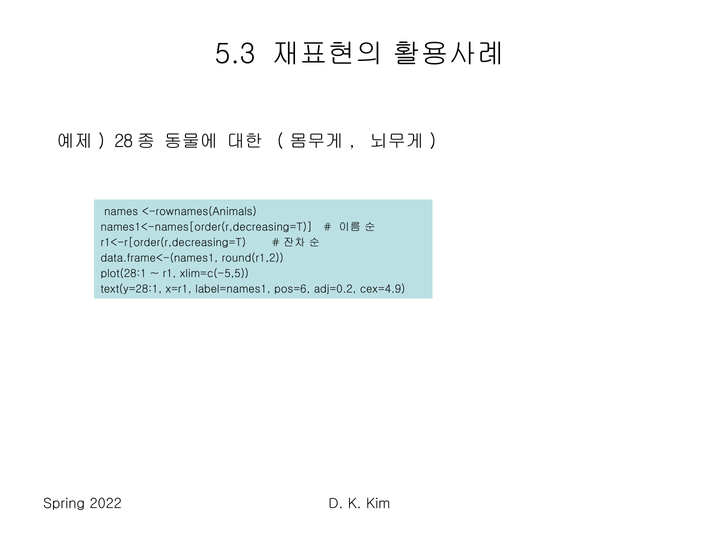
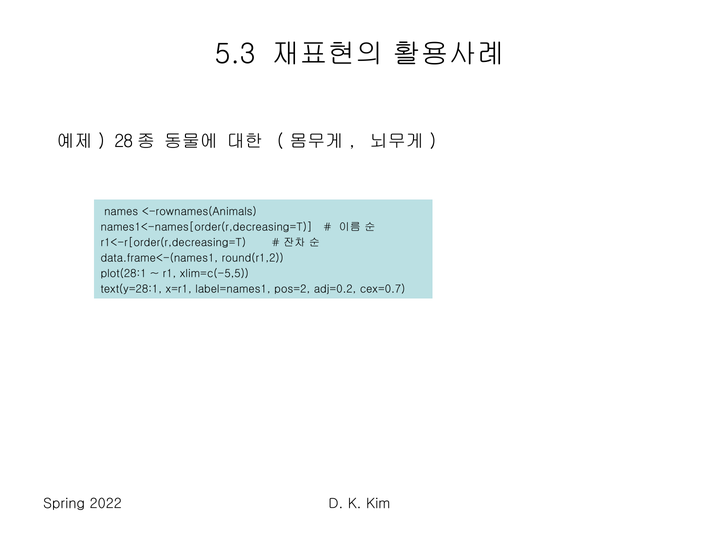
pos=6: pos=6 -> pos=2 (292, 289)
cex=4.9: cex=4.9 -> cex=0.7 (383, 289)
